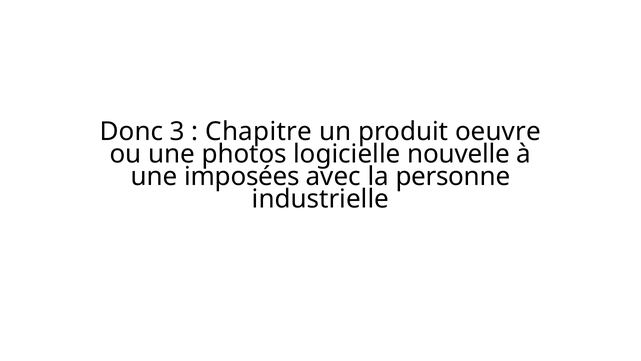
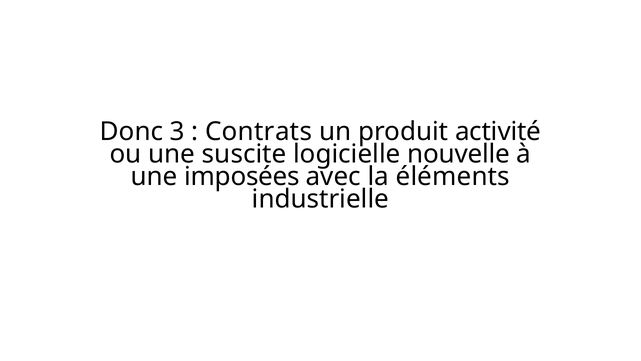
Chapitre: Chapitre -> Contrats (259, 131)
oeuvre: oeuvre -> activité (498, 131)
photos: photos -> suscite (244, 154)
personne: personne -> éléments (453, 176)
